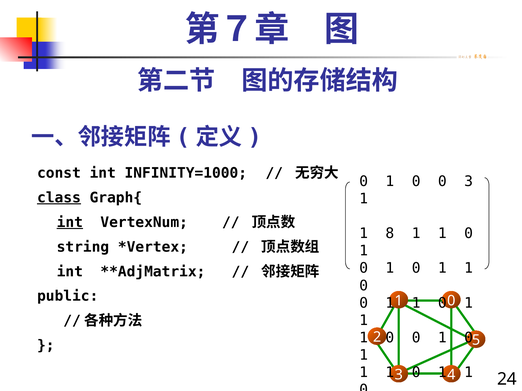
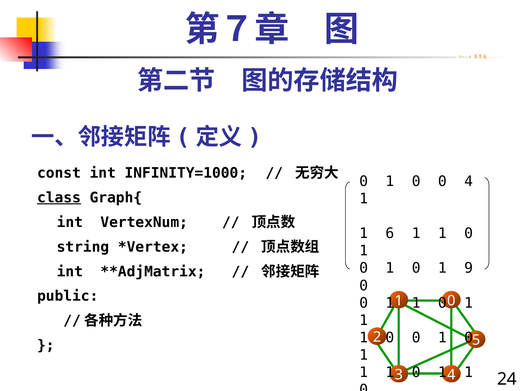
0 3: 3 -> 4 (469, 181)
int underline: present -> none (70, 223)
8: 8 -> 6 (390, 234)
1: 1 -> 9 (469, 269)
